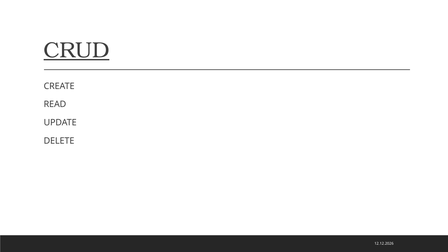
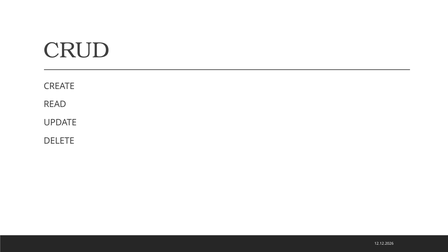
CRUD underline: present -> none (77, 50)
